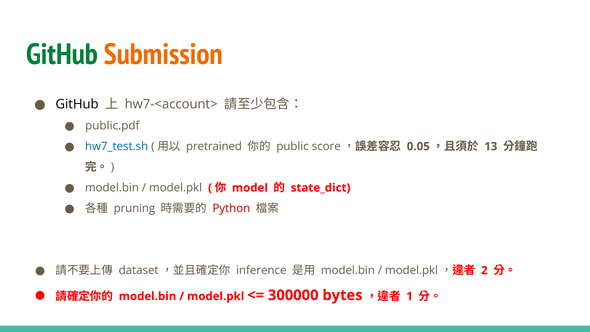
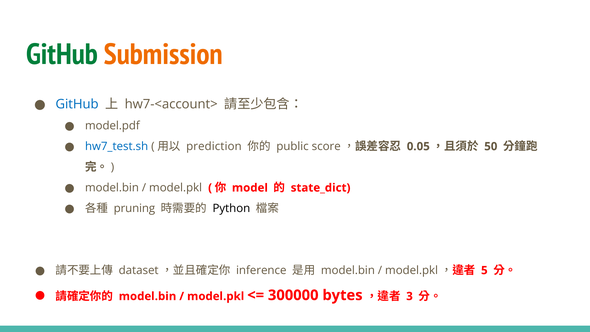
GitHub colour: black -> blue (77, 104)
public.pdf: public.pdf -> model.pdf (112, 126)
pretrained: pretrained -> prediction (214, 146)
13: 13 -> 50 (491, 146)
Python colour: red -> black (231, 208)
2: 2 -> 5 (484, 270)
1: 1 -> 3 (410, 296)
